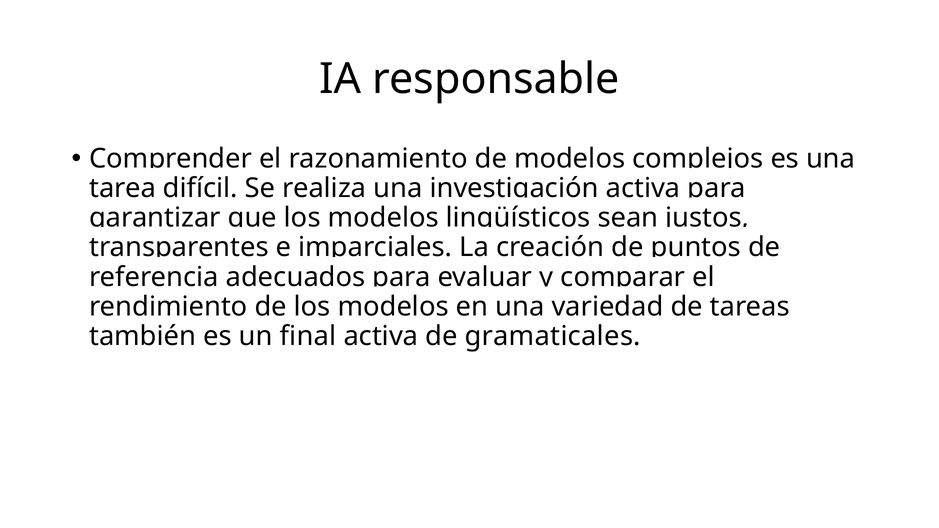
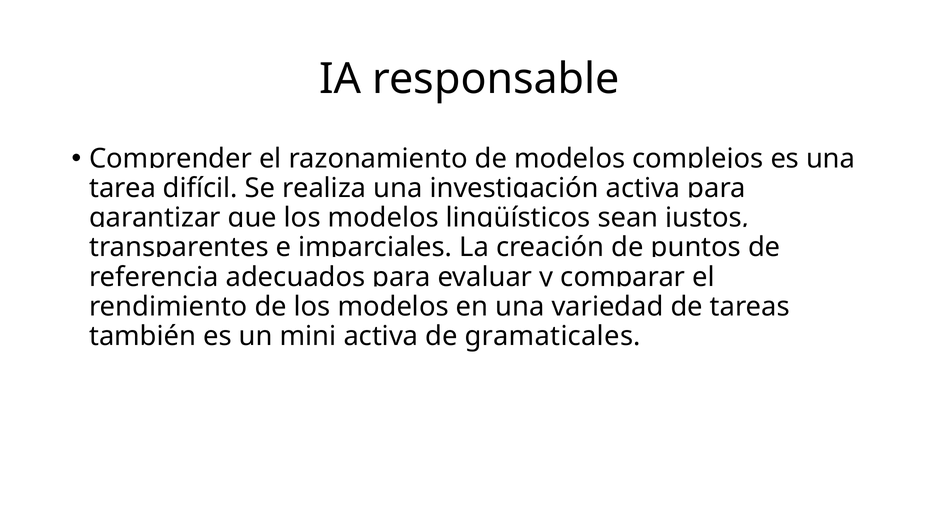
final: final -> mini (308, 336)
